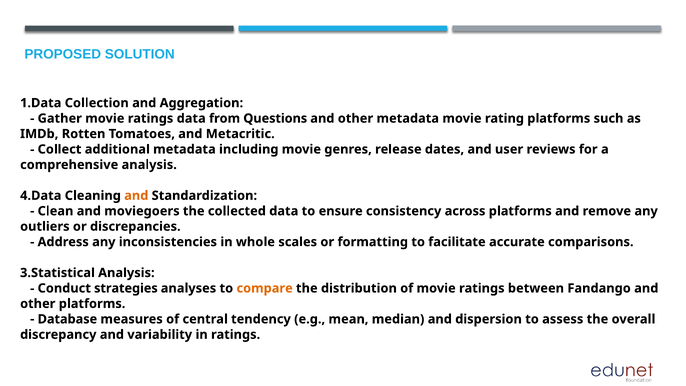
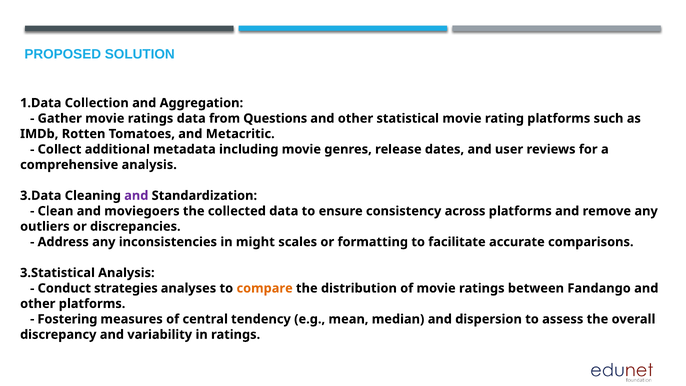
other metadata: metadata -> statistical (408, 118)
4.Data: 4.Data -> 3.Data (41, 196)
and colour: orange -> purple (136, 196)
whole: whole -> might (255, 242)
Database: Database -> Fostering (67, 319)
